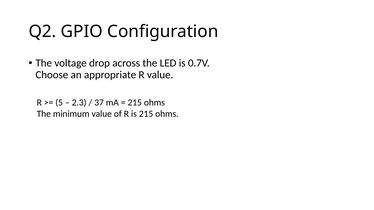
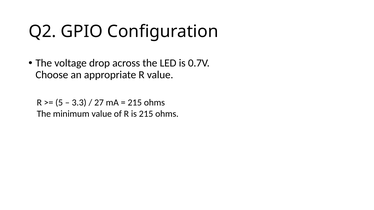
2.3: 2.3 -> 3.3 (79, 103)
37: 37 -> 27 (99, 103)
